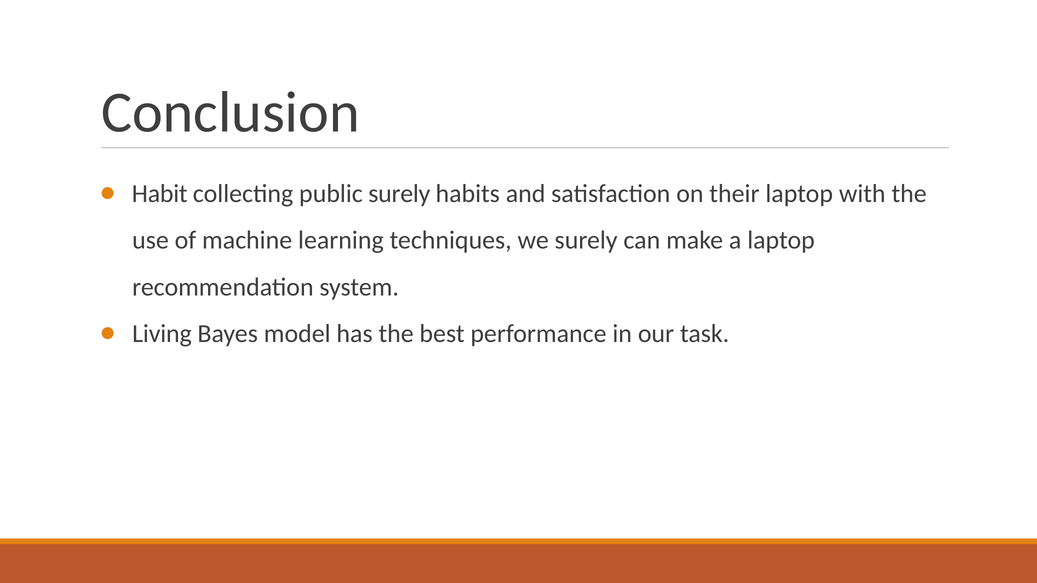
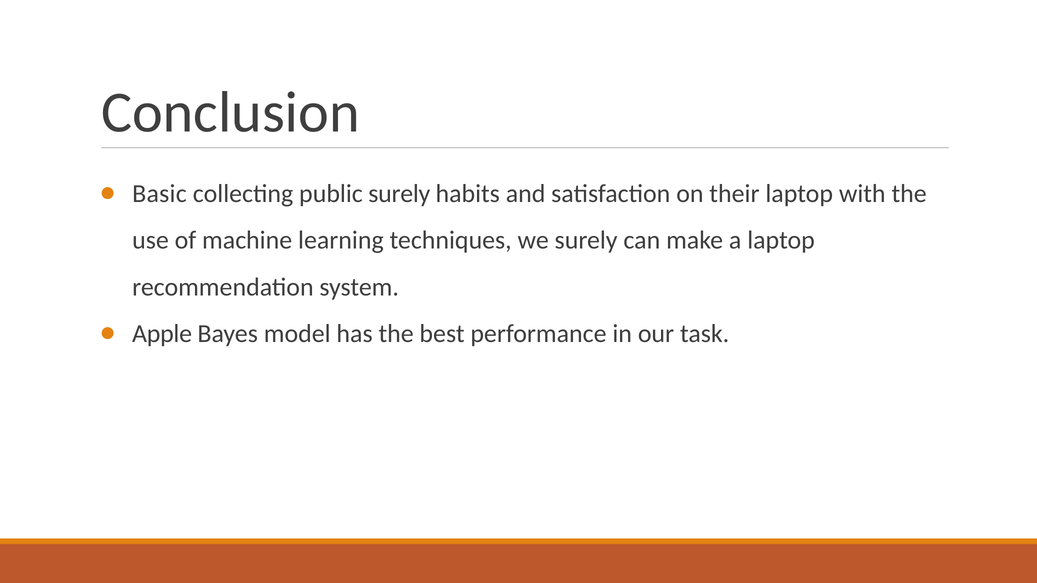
Habit: Habit -> Basic (159, 194)
Living: Living -> Apple (162, 334)
